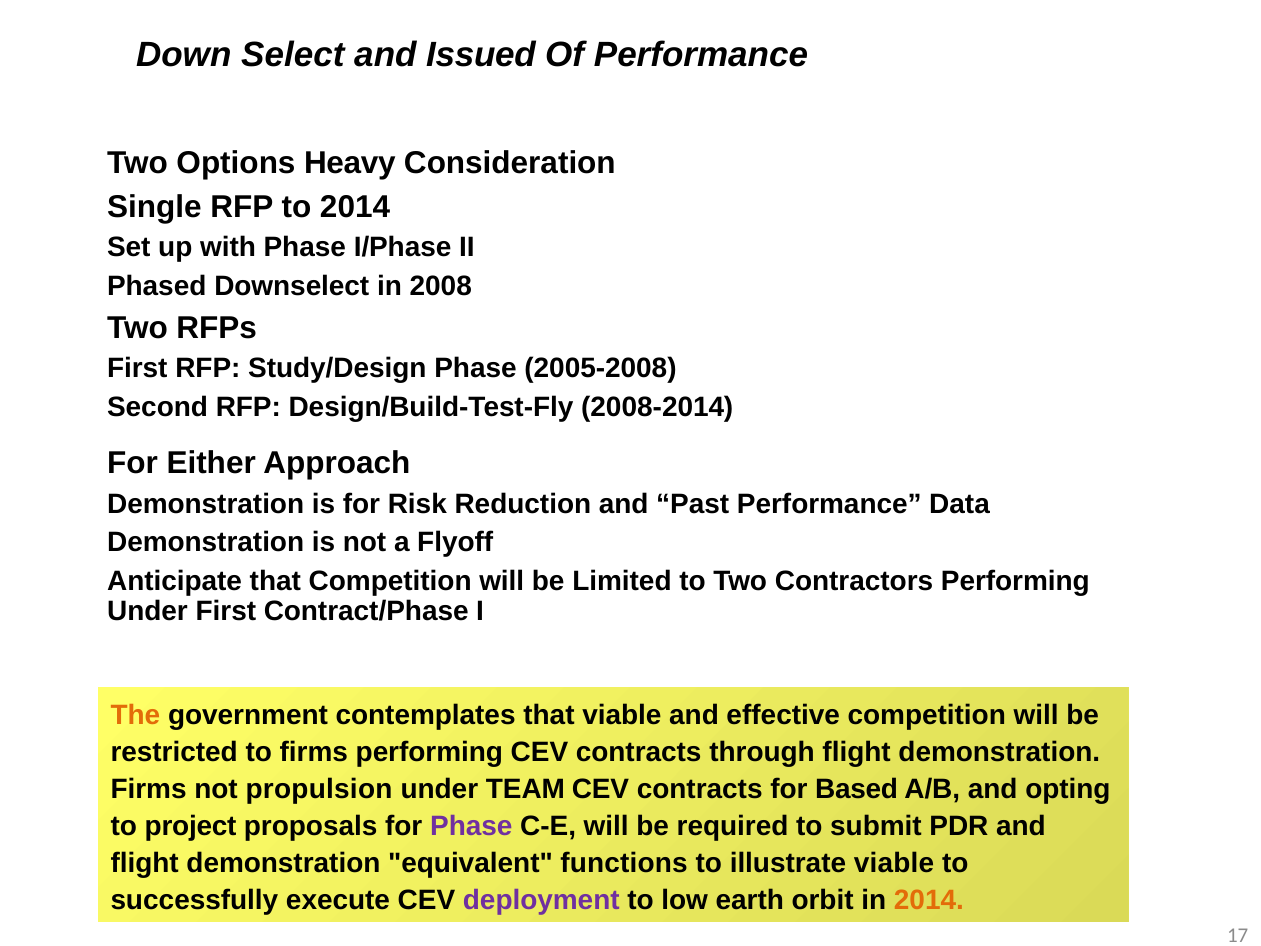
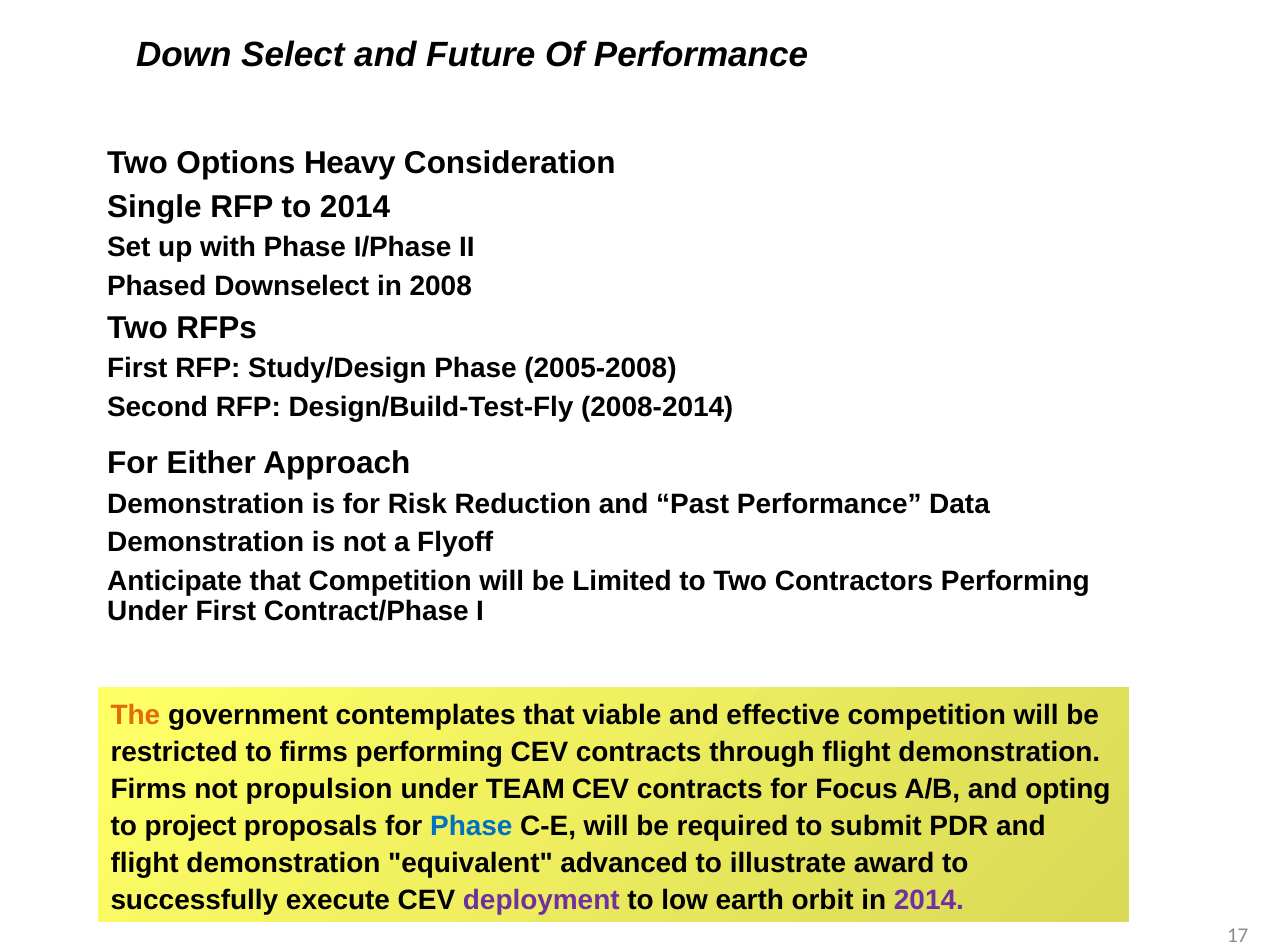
Issued: Issued -> Future (481, 55)
Based: Based -> Focus (856, 789)
Phase colour: purple -> blue (471, 826)
functions: functions -> advanced (624, 863)
illustrate viable: viable -> award (894, 863)
2014 colour: orange -> purple (929, 900)
